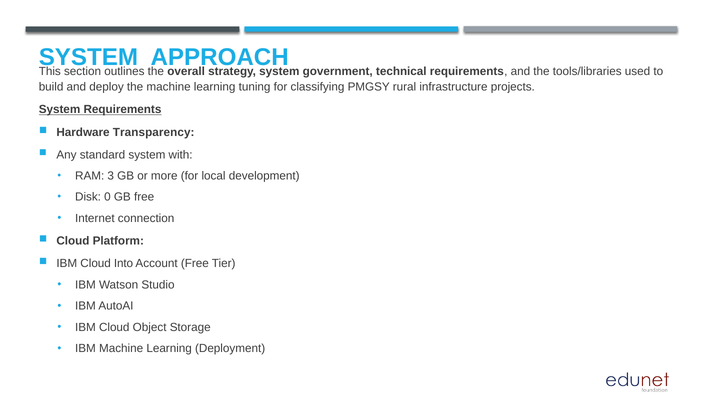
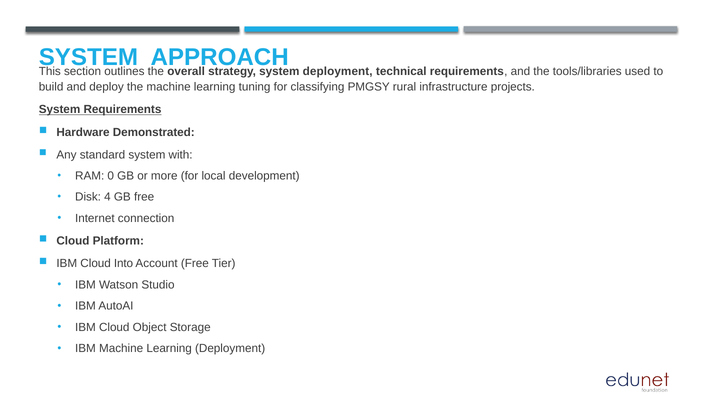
system government: government -> deployment (338, 71)
Transparency: Transparency -> Demonstrated (154, 132)
3: 3 -> 0 (111, 176)
0: 0 -> 4 (107, 197)
